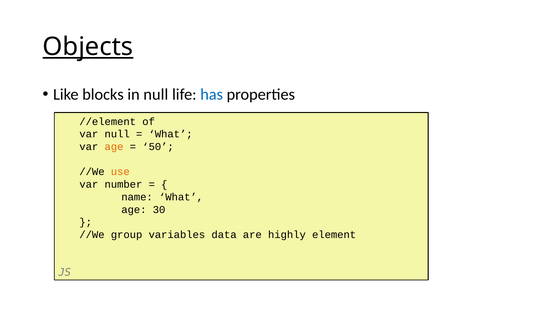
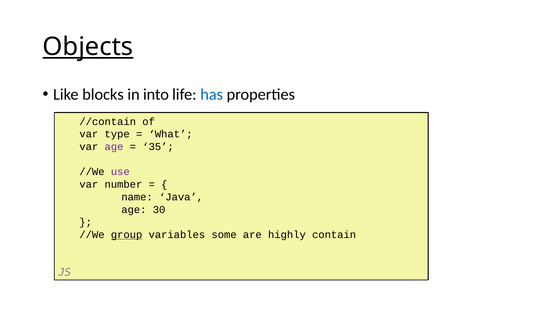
in null: null -> into (156, 95)
//element: //element -> //contain (108, 122)
var null: null -> type (117, 134)
age colour: orange -> purple (114, 147)
50: 50 -> 35 (158, 147)
use colour: orange -> purple (120, 172)
name What: What -> Java (181, 197)
group underline: none -> present (127, 235)
data: data -> some (224, 235)
element: element -> contain (334, 235)
